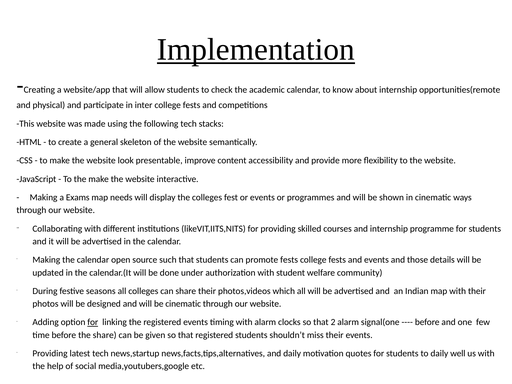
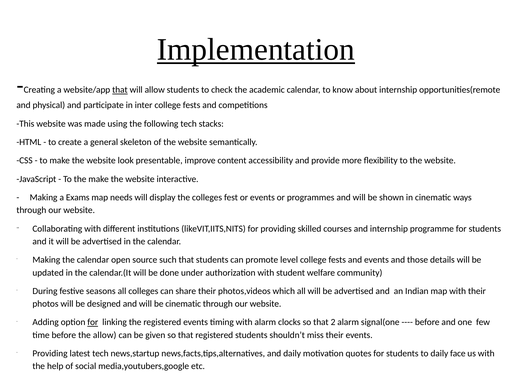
that underline: none -> present (120, 90)
promote fests: fests -> level (289, 260)
the share: share -> allow (105, 335)
well: well -> face (458, 353)
